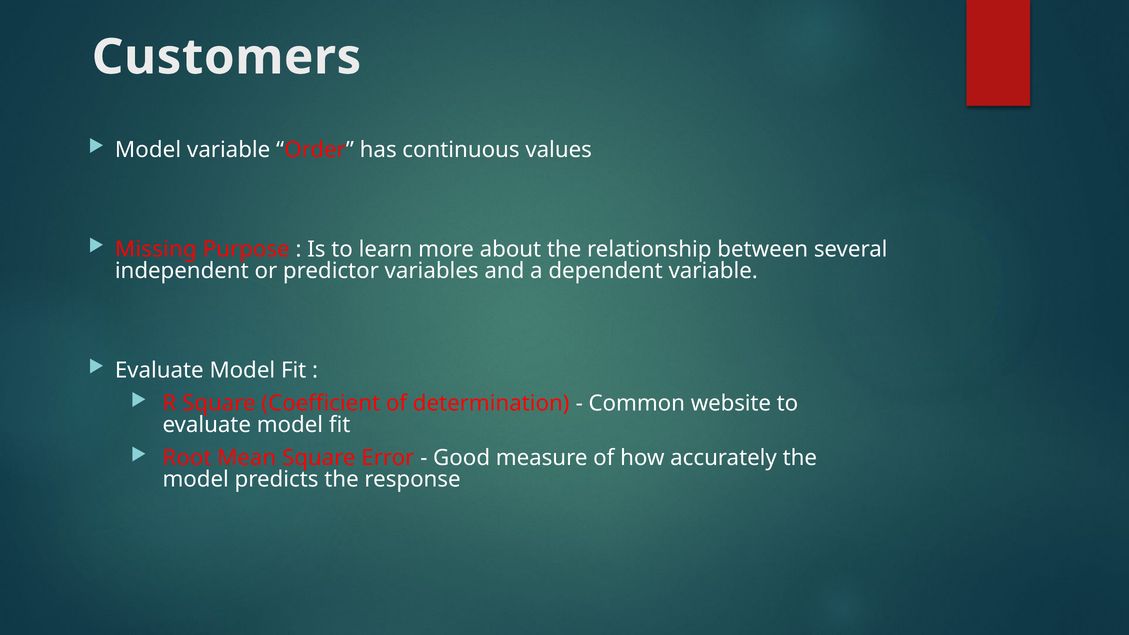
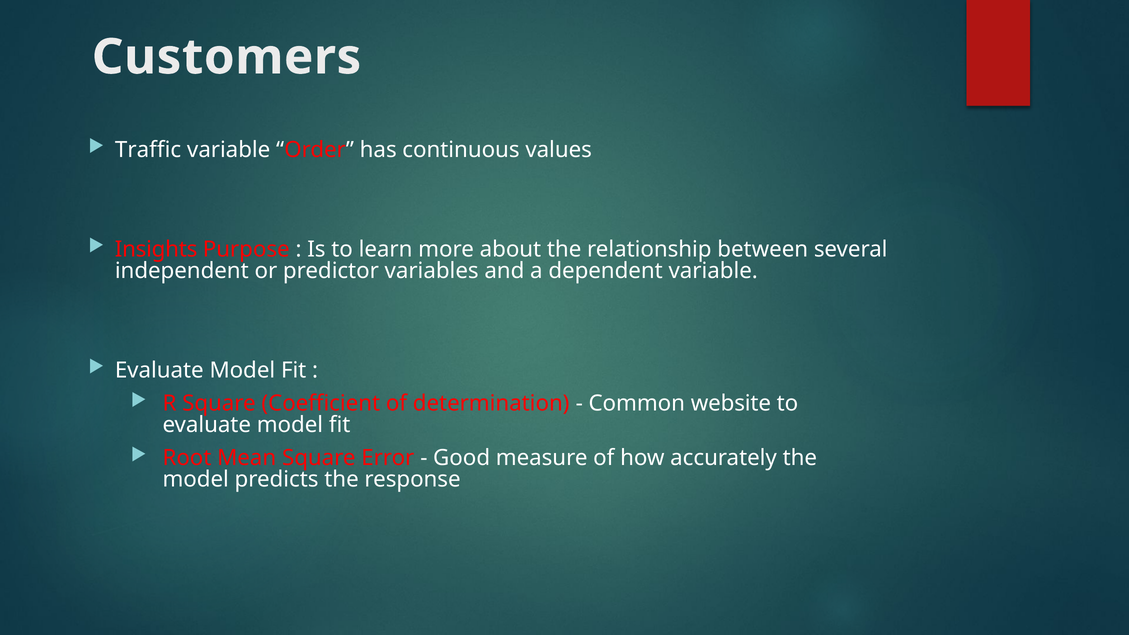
Model: Model -> Traffic (148, 150)
Missing: Missing -> Insights (156, 250)
